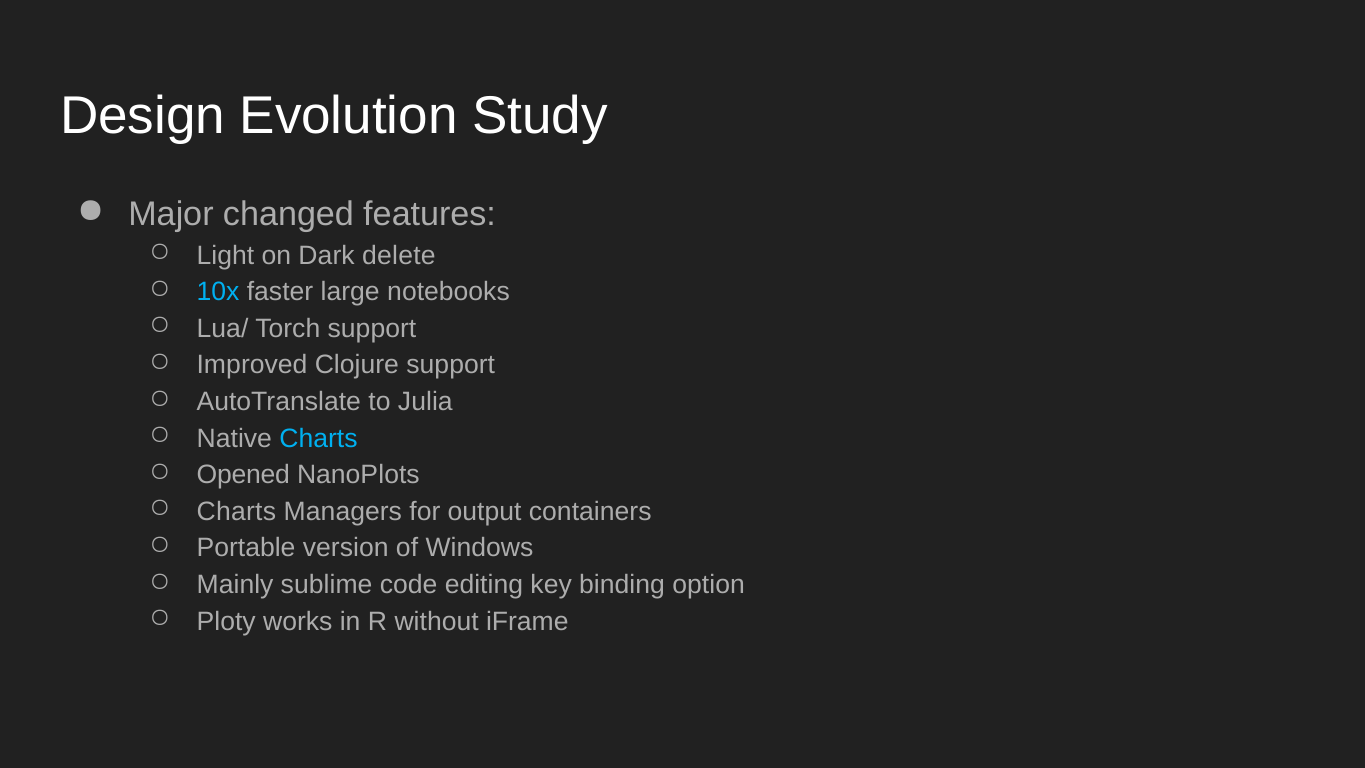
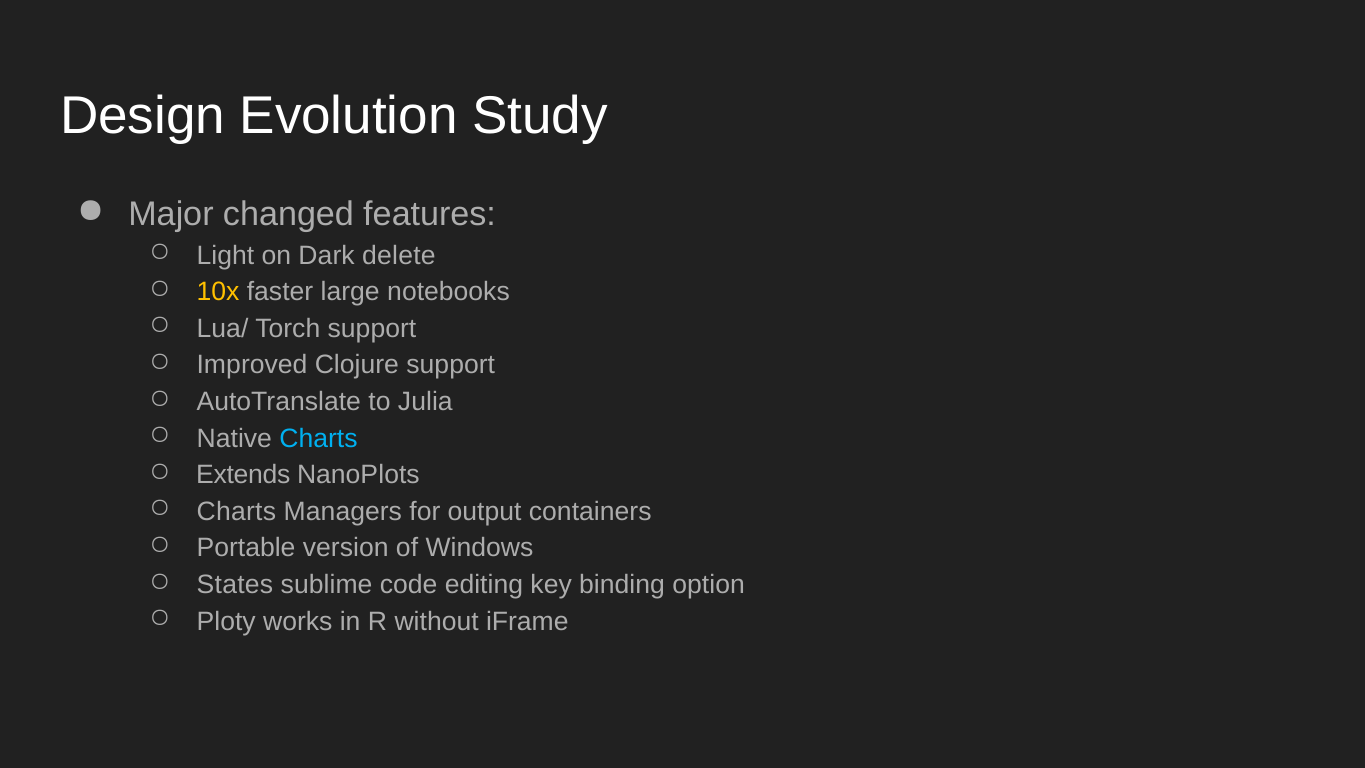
10x colour: light blue -> yellow (218, 292)
Opened: Opened -> Extends (243, 475)
Mainly: Mainly -> States (235, 585)
